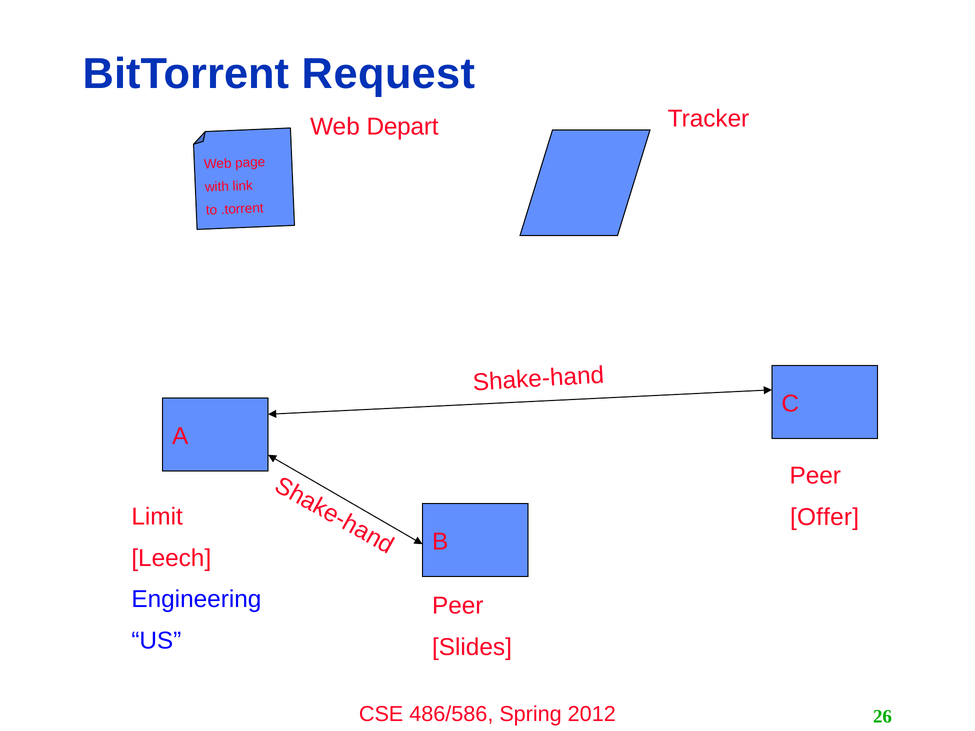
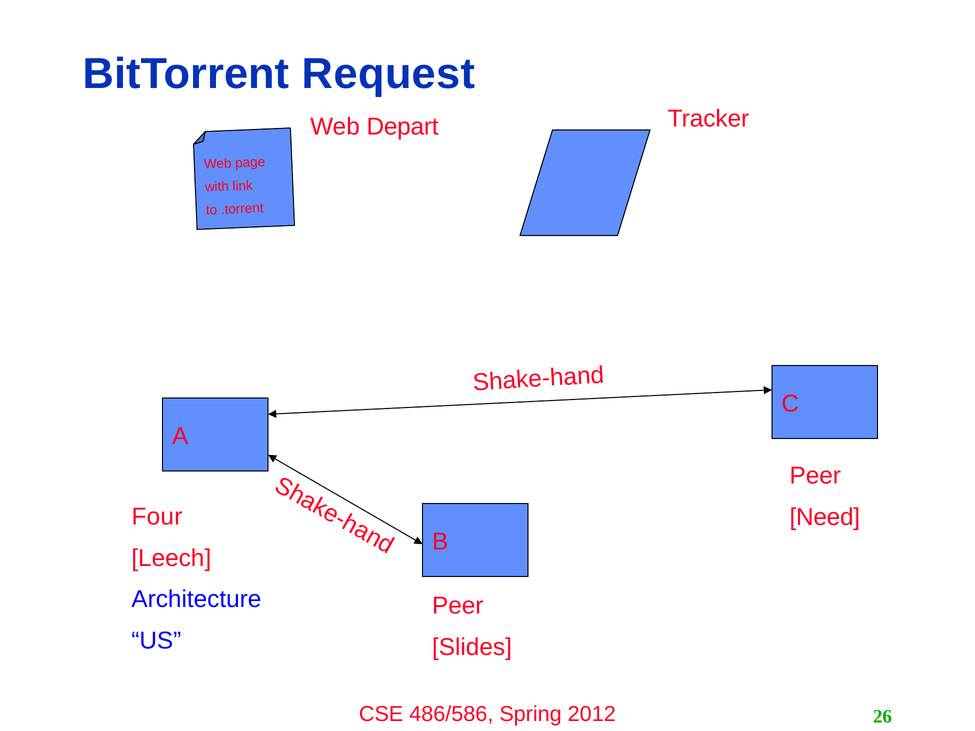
Limit: Limit -> Four (157, 517)
Offer: Offer -> Need (825, 518)
Engineering: Engineering -> Architecture (196, 600)
